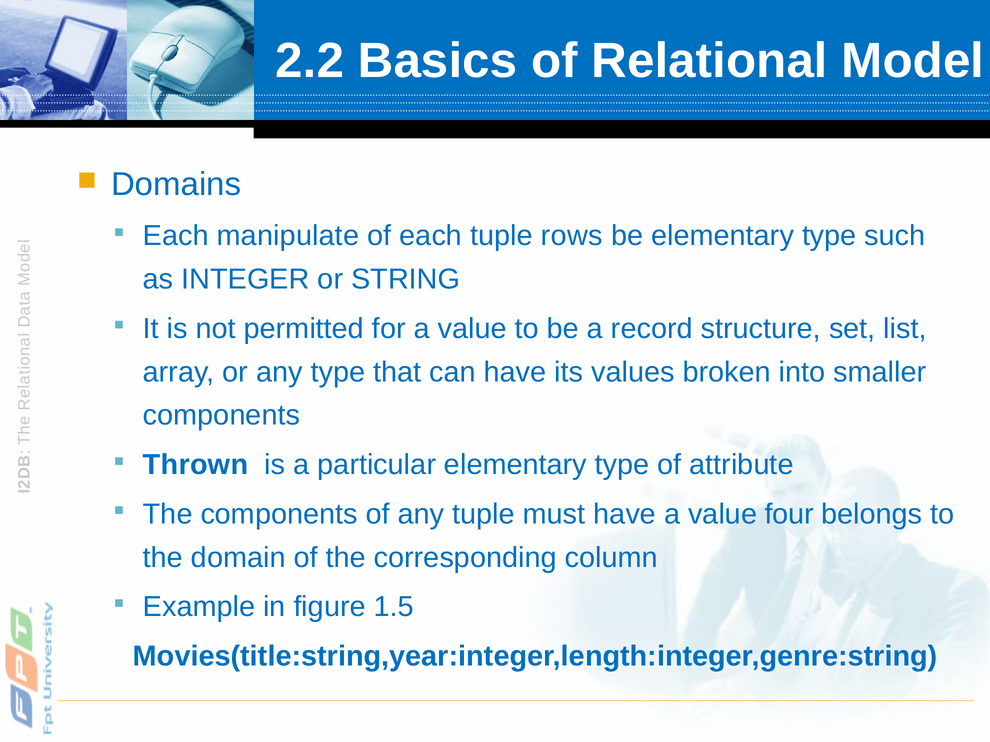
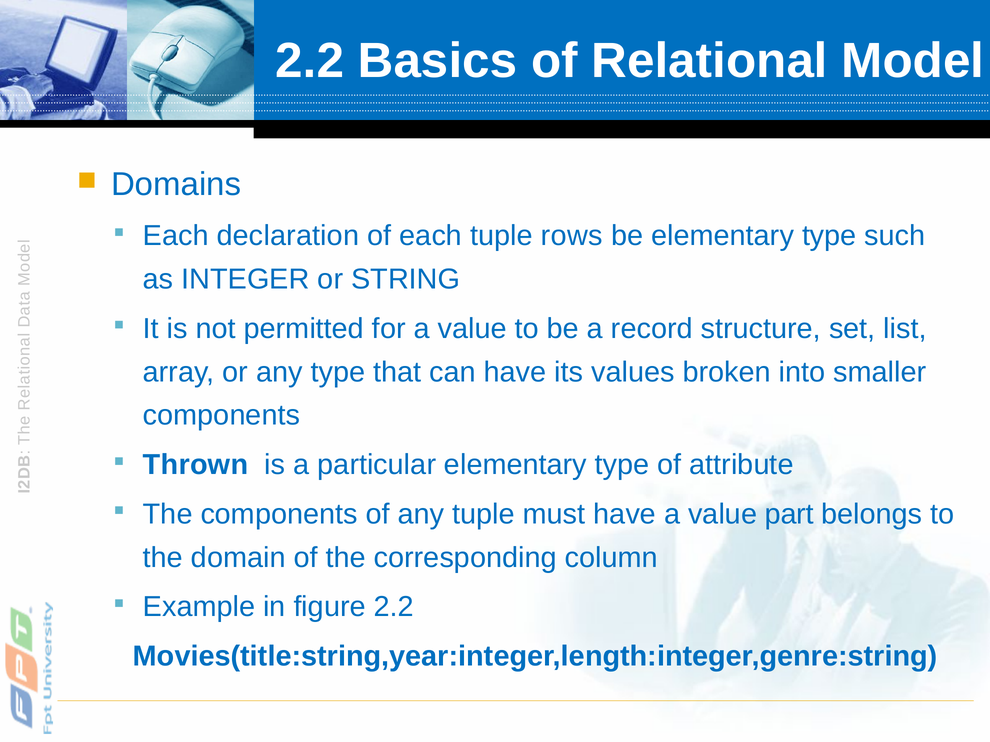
manipulate: manipulate -> declaration (288, 236)
four: four -> part (789, 515)
figure 1.5: 1.5 -> 2.2 (394, 607)
